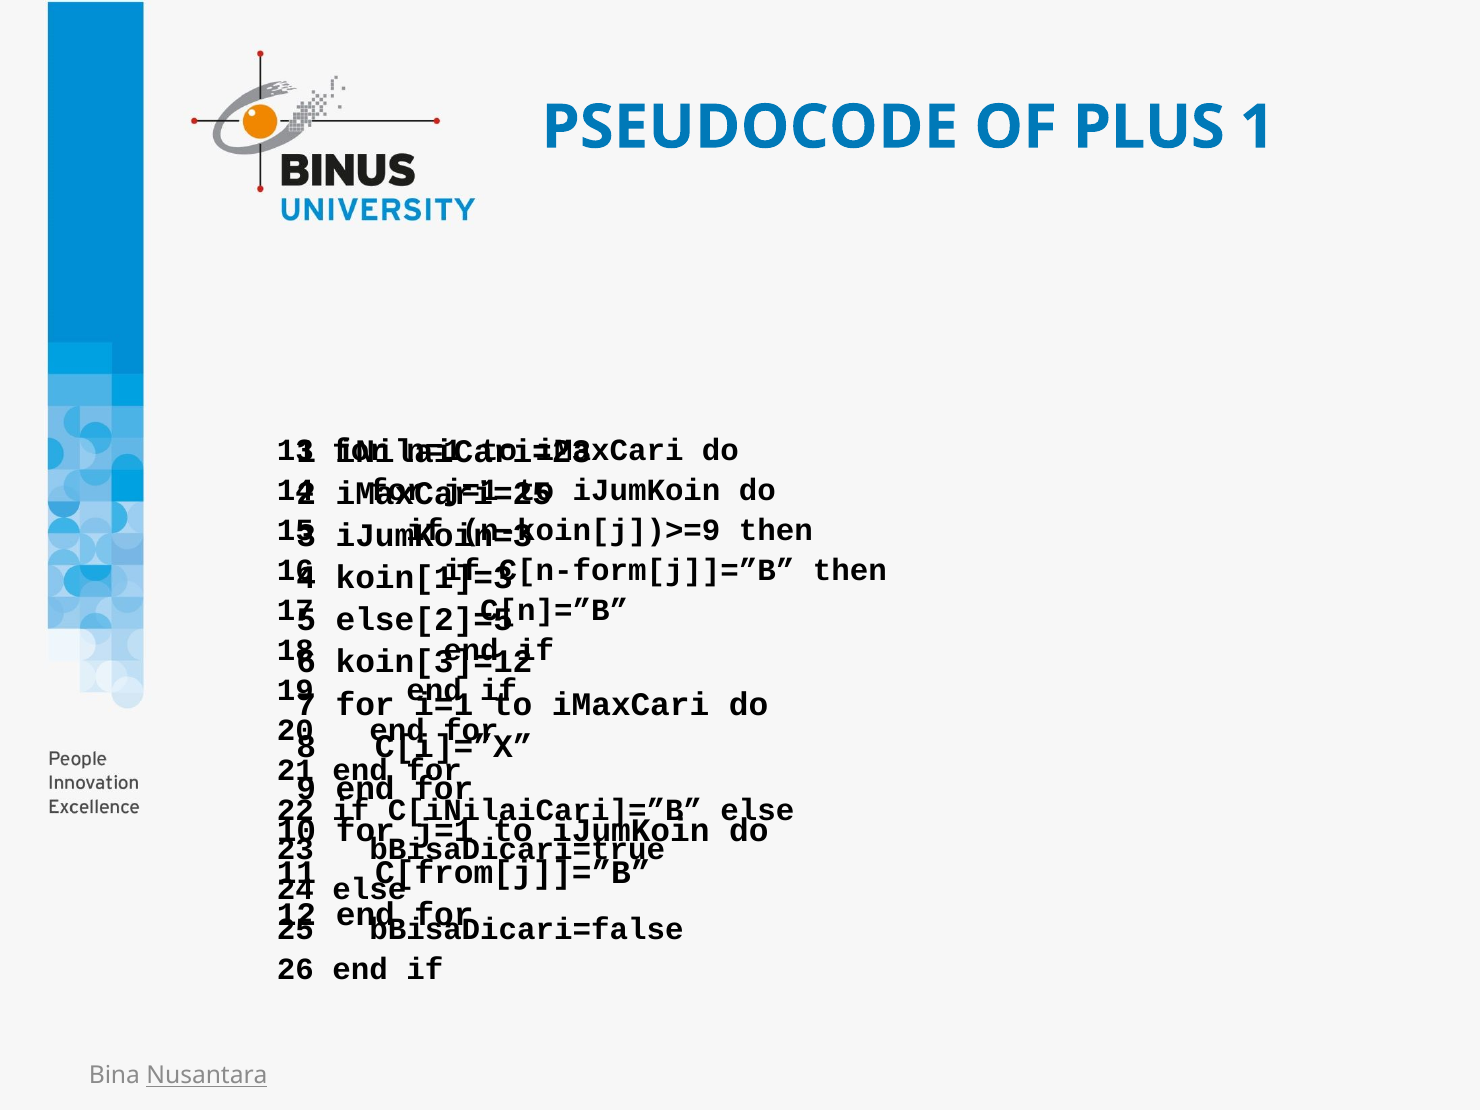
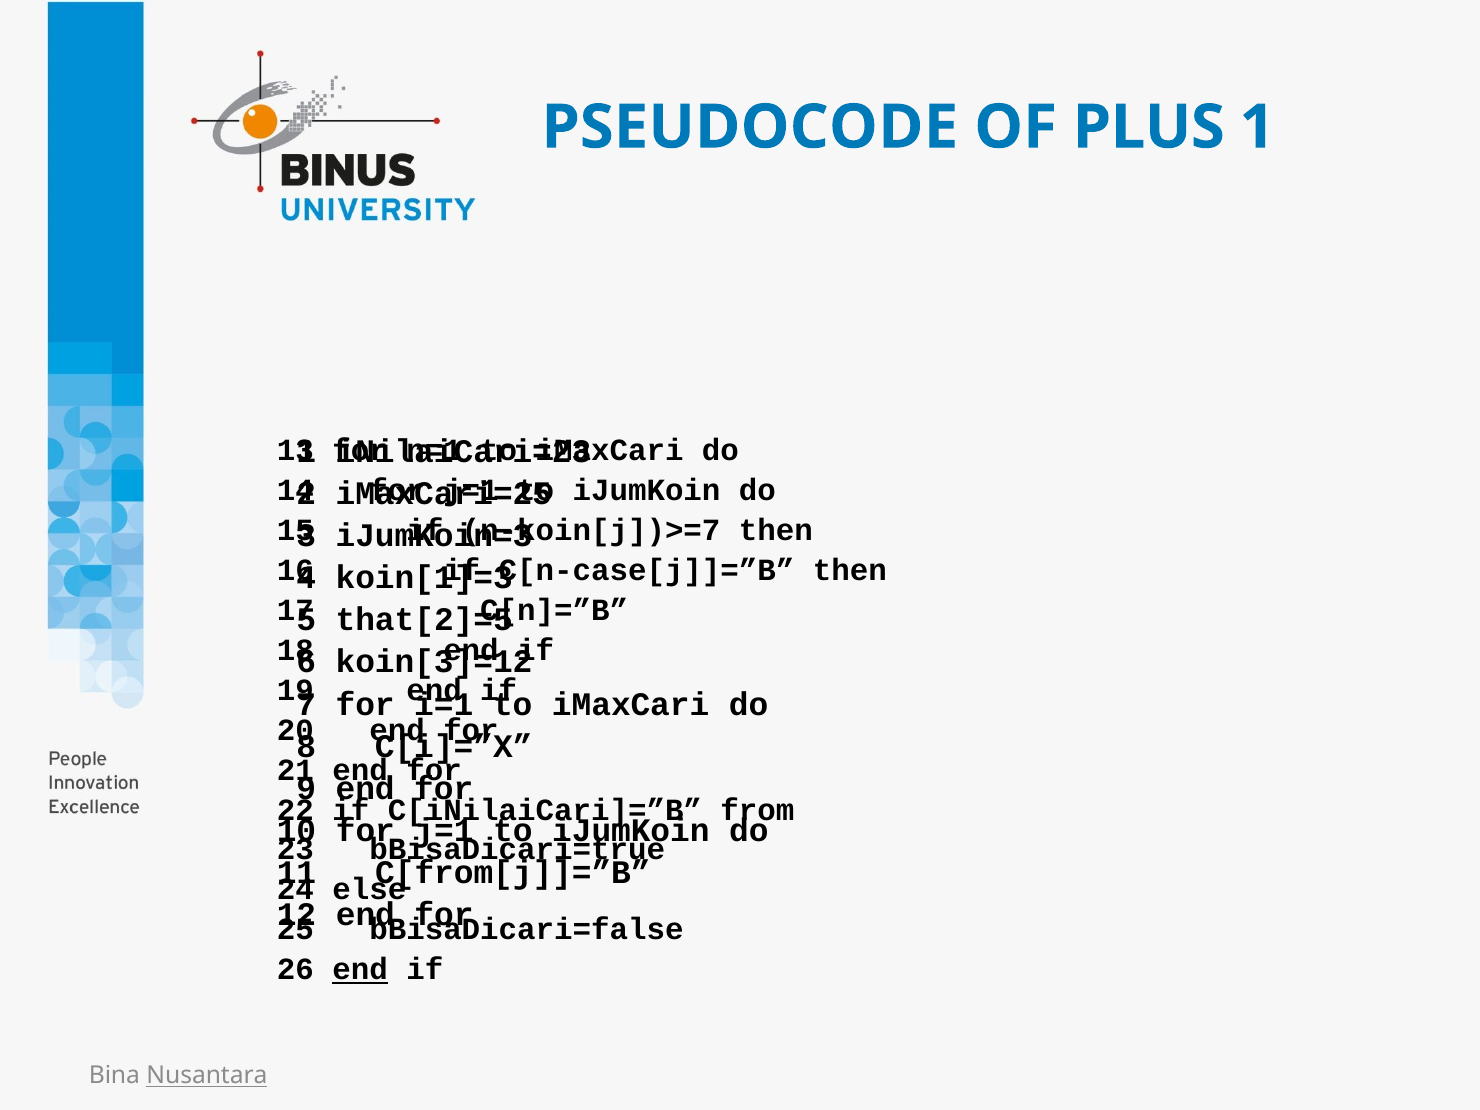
n-koin[j])>=9: n-koin[j])>=9 -> n-koin[j])>=7 (591, 530)
C[n-form[j]]=”B: C[n-form[j]]=”B -> C[n-case[j]]=”B (647, 570)
else[2]=5: else[2]=5 -> that[2]=5 (424, 620)
C[iNilaiCari]=”B else: else -> from (757, 810)
end underline: none -> present (360, 970)
